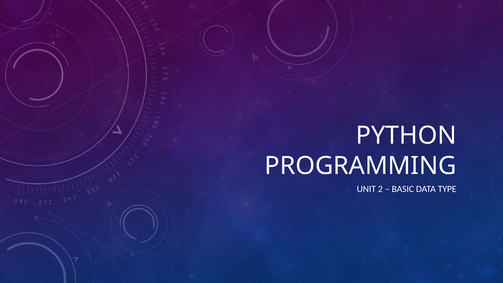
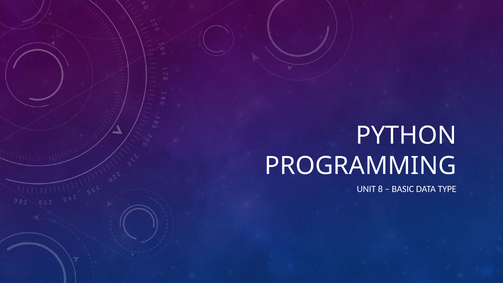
2: 2 -> 8 (380, 189)
